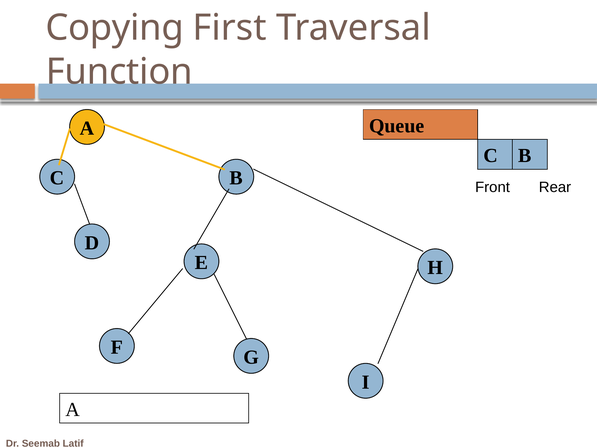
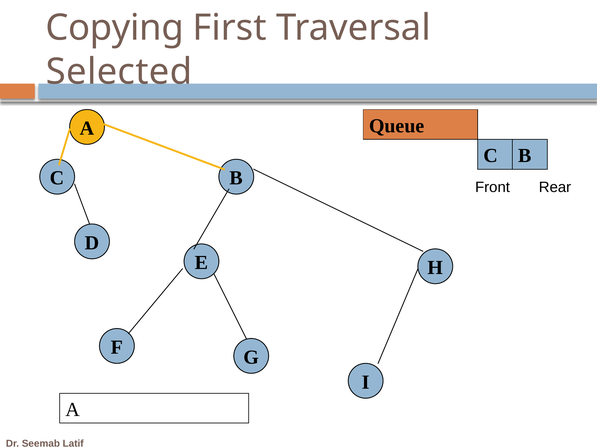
Function: Function -> Selected (119, 72)
